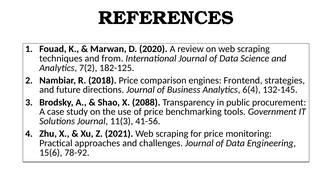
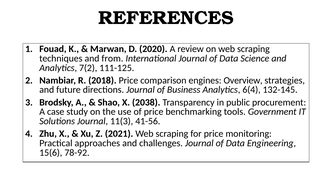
182-125: 182-125 -> 111-125 (117, 68)
Frontend: Frontend -> Overview (243, 80)
2088: 2088 -> 2038 (146, 102)
